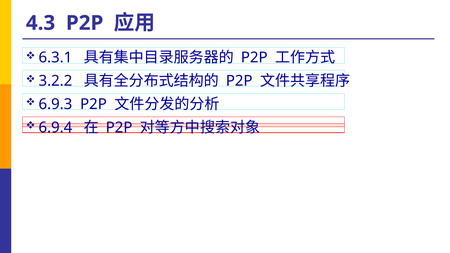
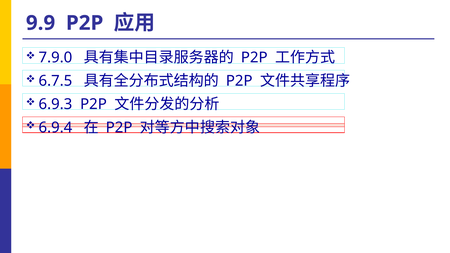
4.3: 4.3 -> 9.9 (41, 23)
6.3.1: 6.3.1 -> 7.9.0 (55, 58)
3.2.2: 3.2.2 -> 6.7.5 (55, 81)
